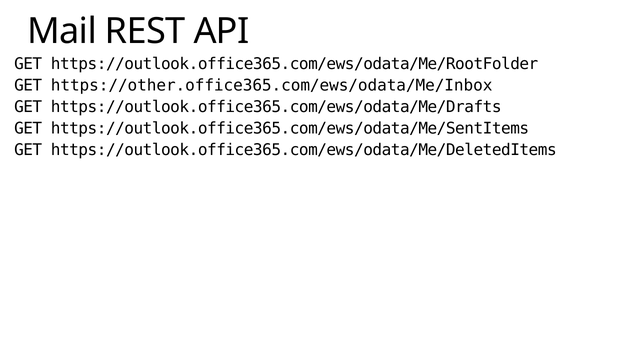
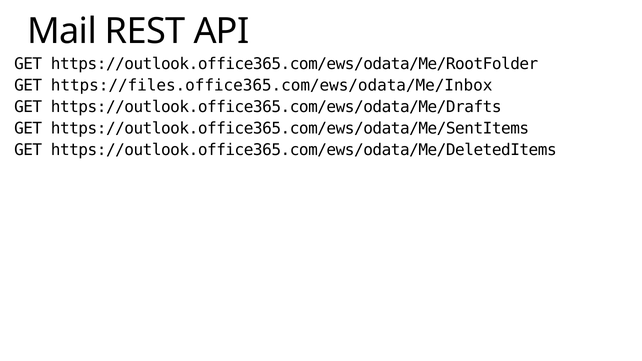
https://other.office365.com/ews/odata/Me/Inbox: https://other.office365.com/ews/odata/Me/Inbox -> https://files.office365.com/ews/odata/Me/Inbox (272, 86)
